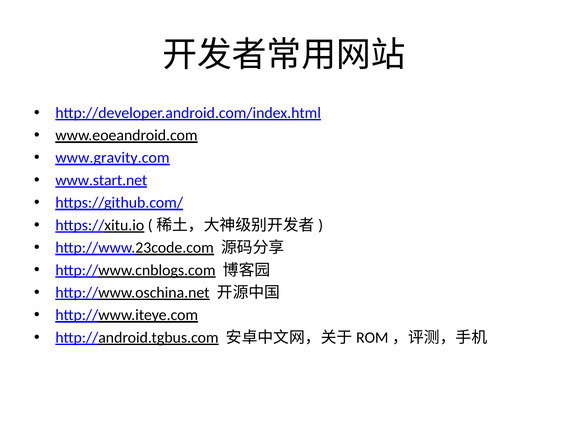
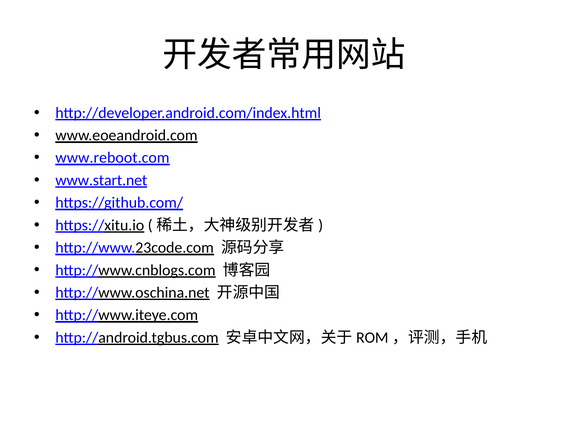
www.gravity.com: www.gravity.com -> www.reboot.com (112, 158)
